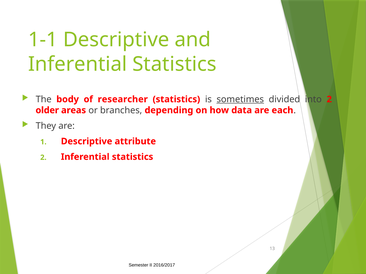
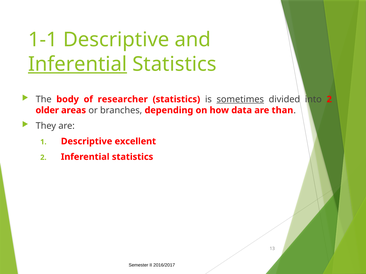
Inferential underline: none -> present (78, 64)
each: each -> than (282, 110)
attribute: attribute -> excellent (135, 142)
